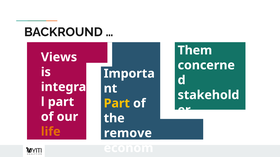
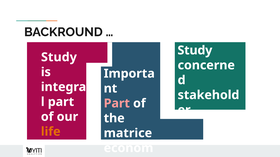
Them: Them -> Study (195, 50)
Views: Views -> Study (59, 57)
Part colour: yellow -> pink (117, 104)
remove: remove -> matrice (128, 134)
